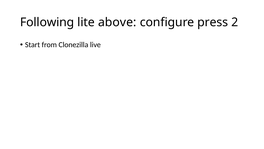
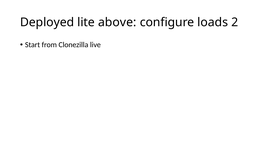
Following: Following -> Deployed (47, 22)
press: press -> loads (213, 22)
